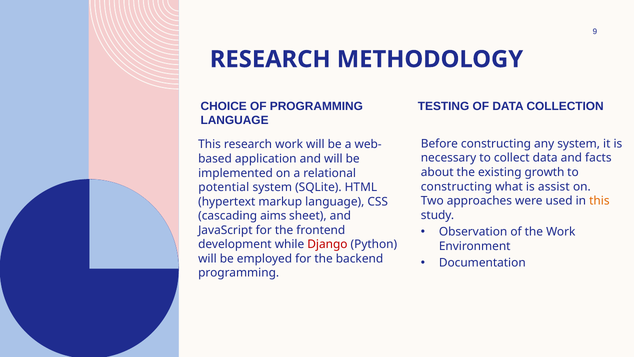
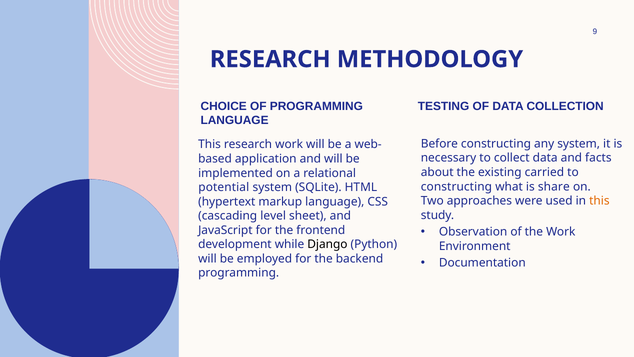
growth: growth -> carried (544, 172)
assist: assist -> share (554, 186)
aims: aims -> level (273, 216)
Django colour: red -> black (327, 244)
